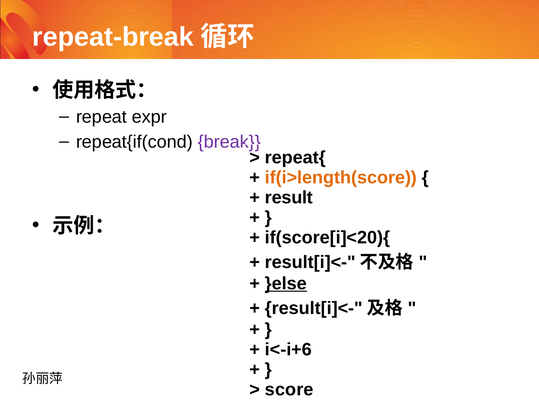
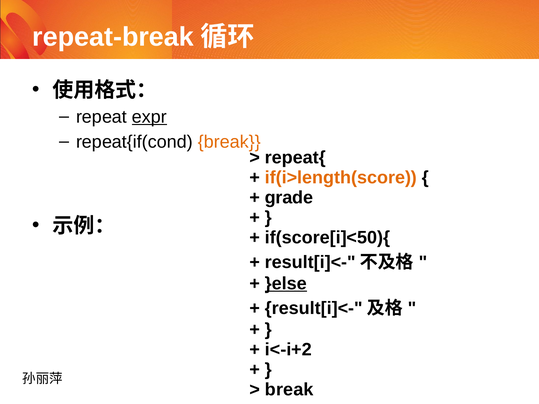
expr underline: none -> present (149, 117)
break colour: purple -> orange (229, 142)
result: result -> grade (289, 198)
if(score[i]<20){: if(score[i]<20){ -> if(score[i]<50){ (327, 238)
i<-i+6: i<-i+6 -> i<-i+2 (288, 350)
score: score -> break (289, 390)
